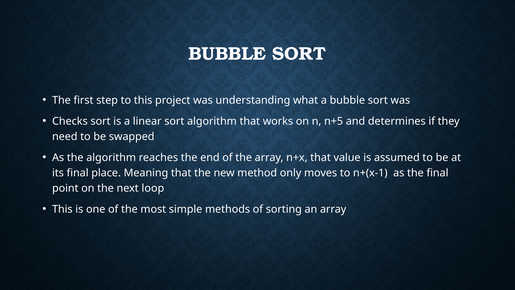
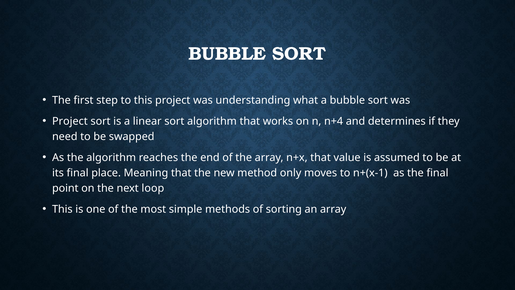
Checks: Checks -> Project (70, 121)
n+5: n+5 -> n+4 (334, 121)
